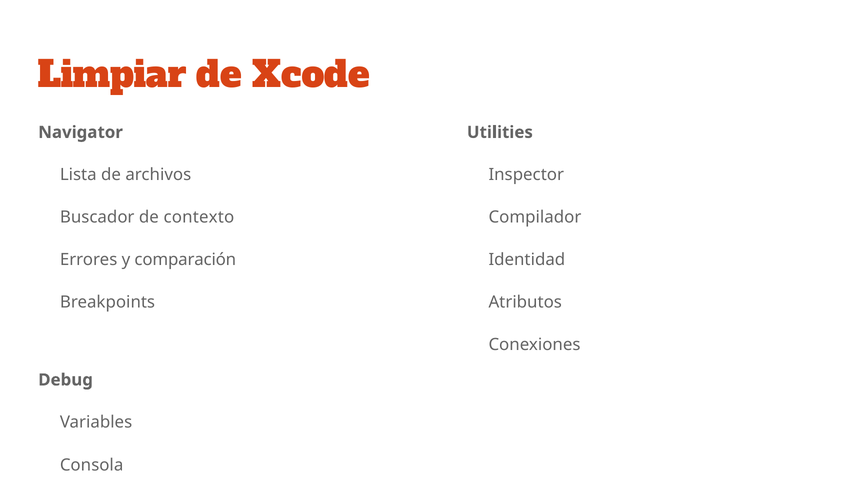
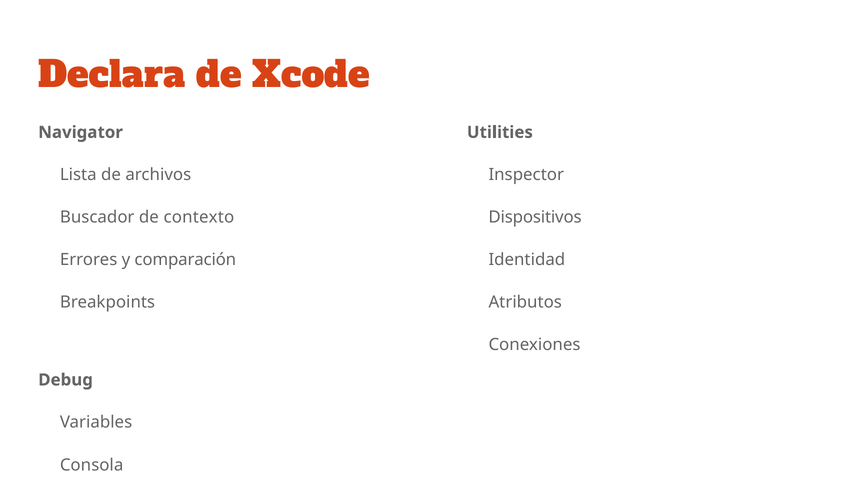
Limpiar: Limpiar -> Declara (112, 75)
Compilador: Compilador -> Dispositivos (535, 217)
